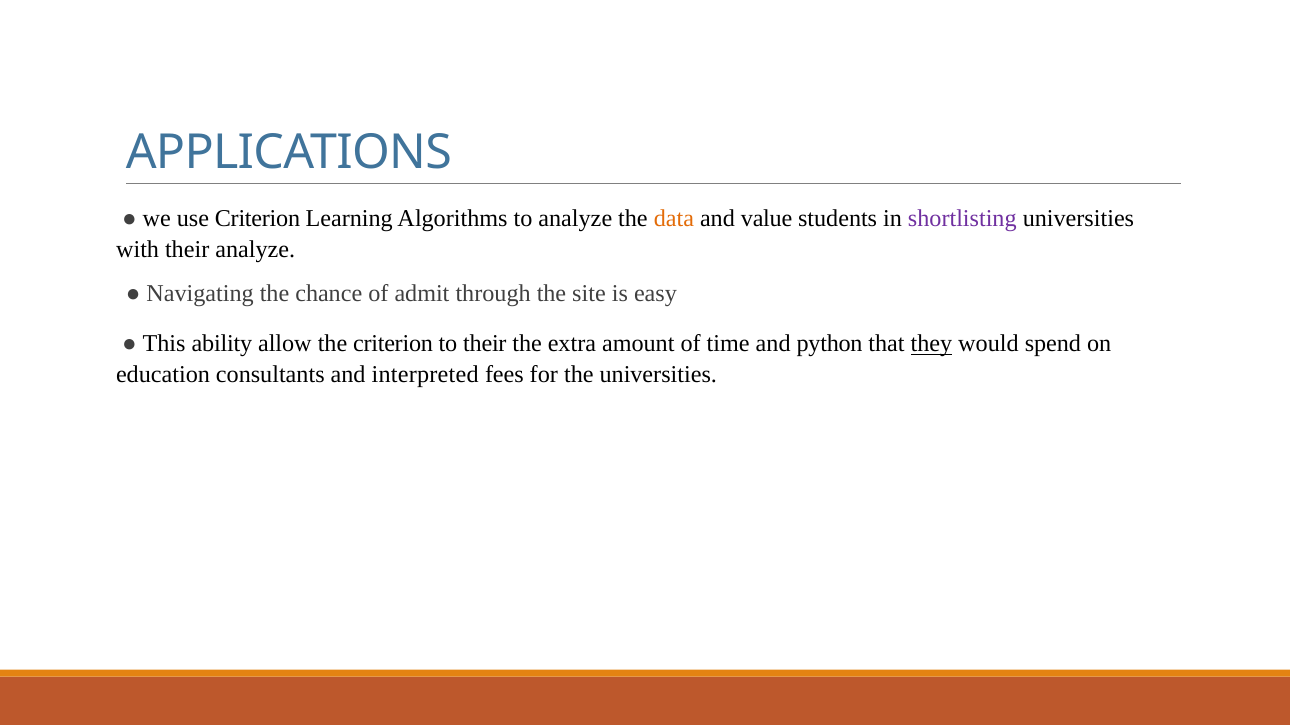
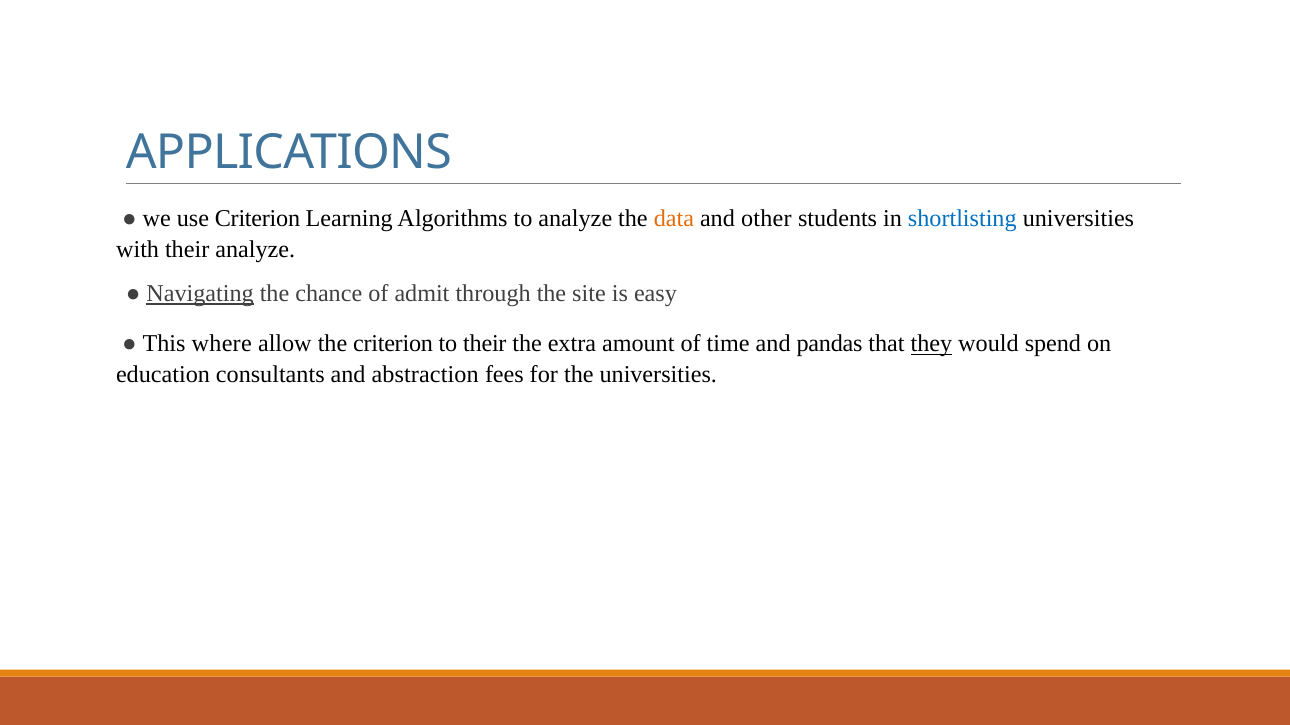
value: value -> other (766, 218)
shortlisting colour: purple -> blue (962, 218)
Navigating underline: none -> present (200, 294)
ability: ability -> where (222, 344)
python: python -> pandas (830, 344)
interpreted: interpreted -> abstraction (425, 375)
